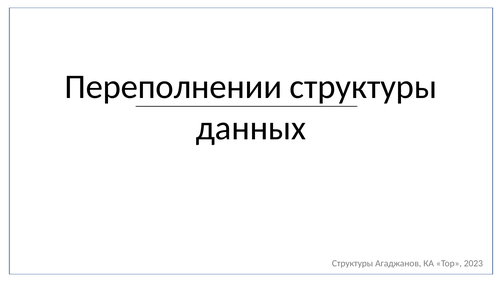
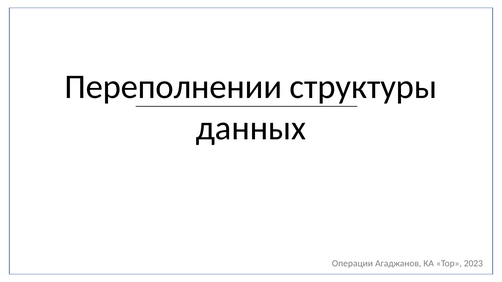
Структуры: Структуры -> Операции (352, 264)
